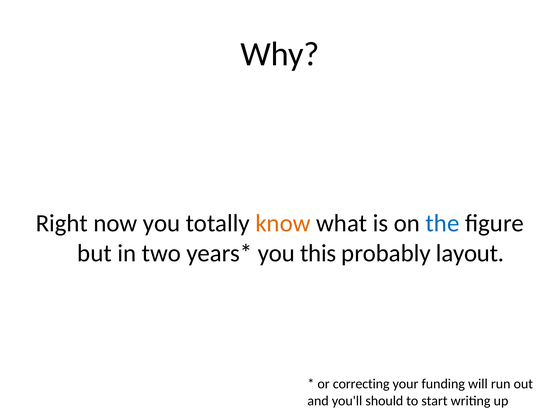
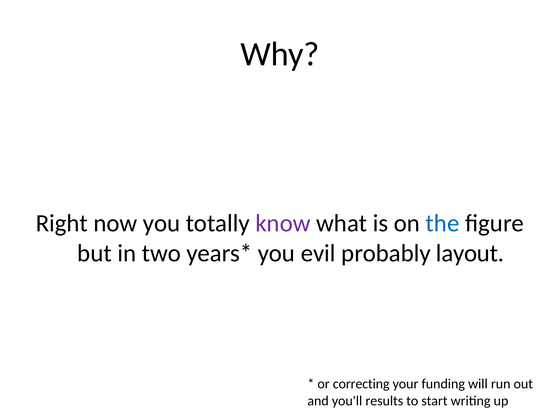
know colour: orange -> purple (283, 223)
this: this -> evil (318, 253)
should: should -> results (384, 401)
